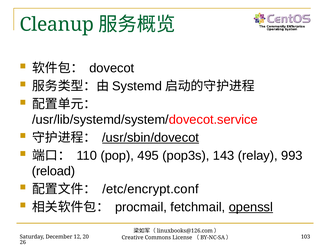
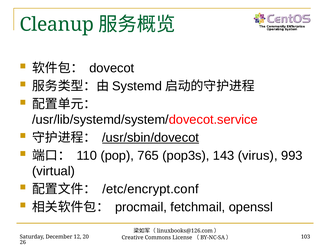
495: 495 -> 765 (148, 155)
relay: relay -> virus (258, 155)
reload: reload -> virtual (54, 171)
openssl underline: present -> none (251, 207)
